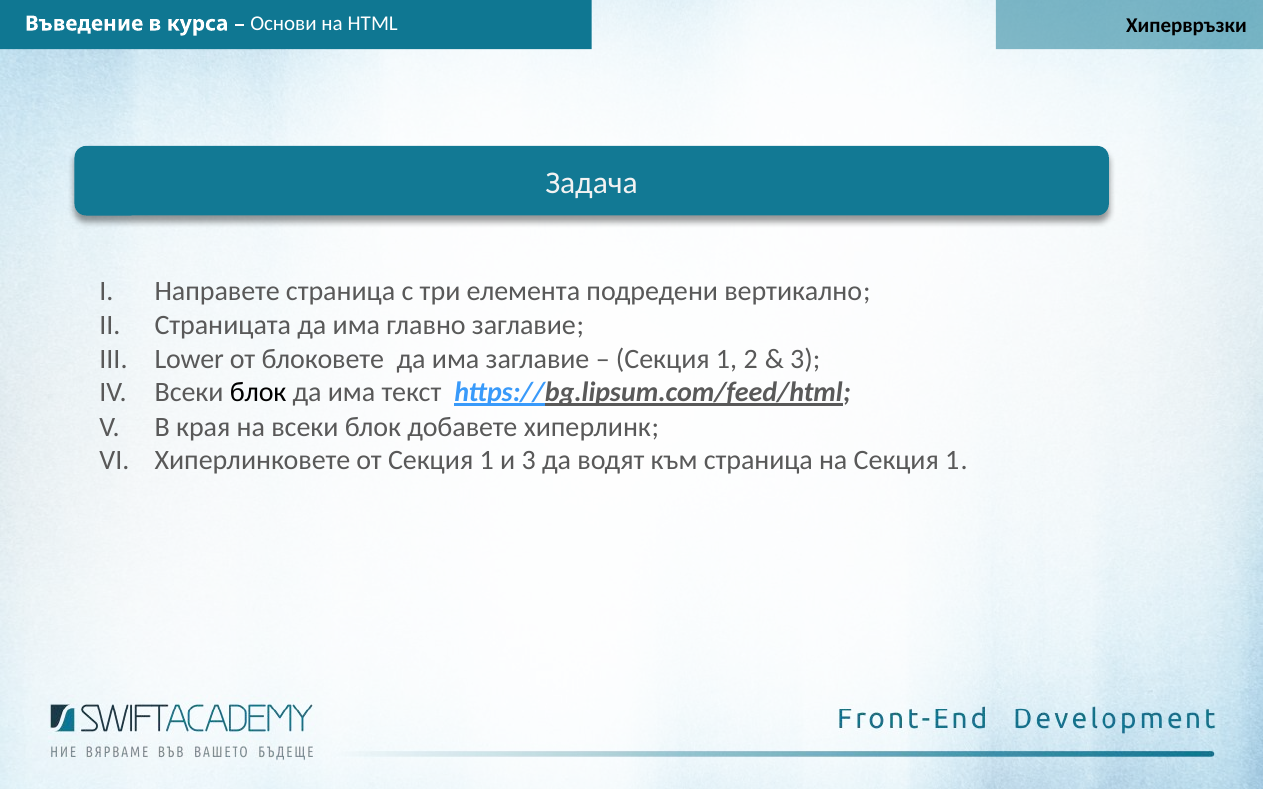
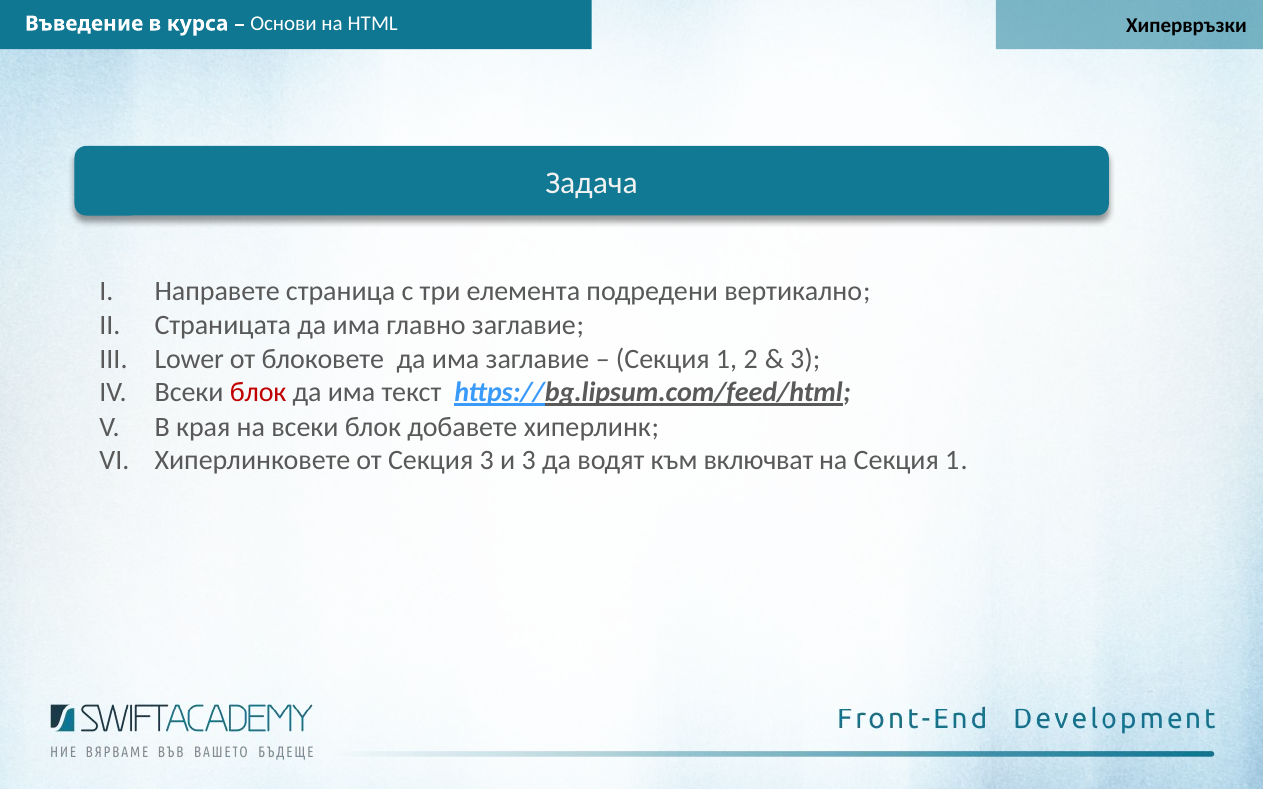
блок colour: black -> red (258, 393)
от Секция 1: 1 -> 3 (487, 461)
към страница: страница -> включват (758, 461)
